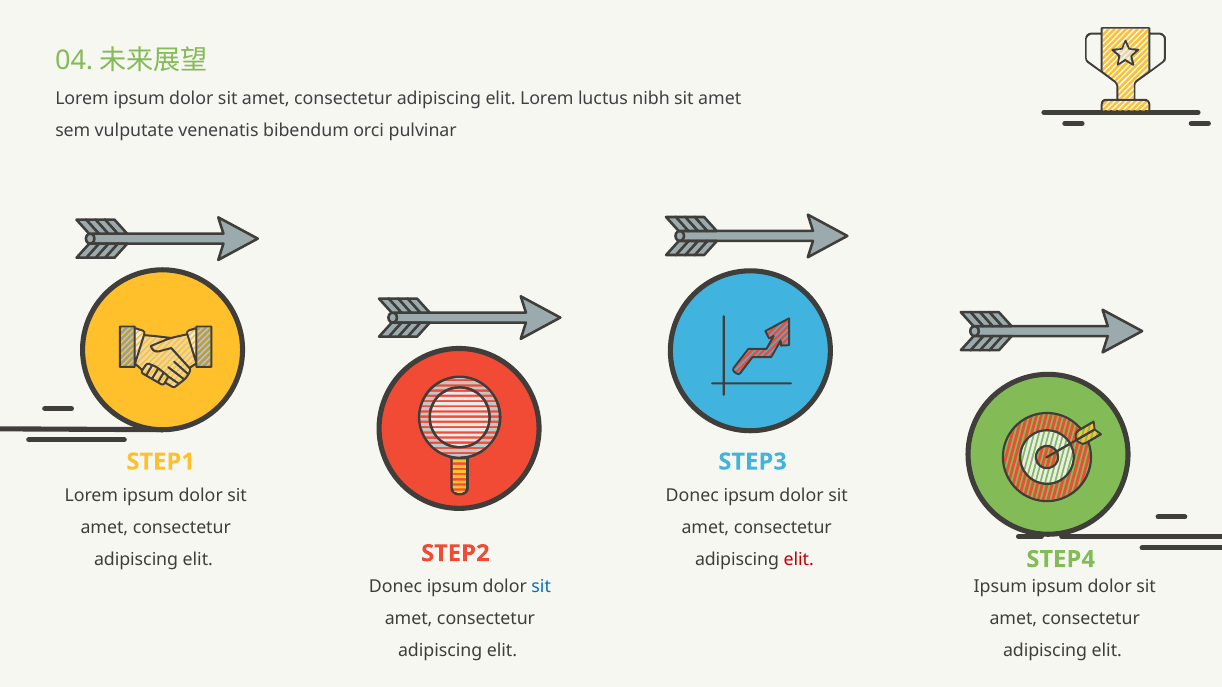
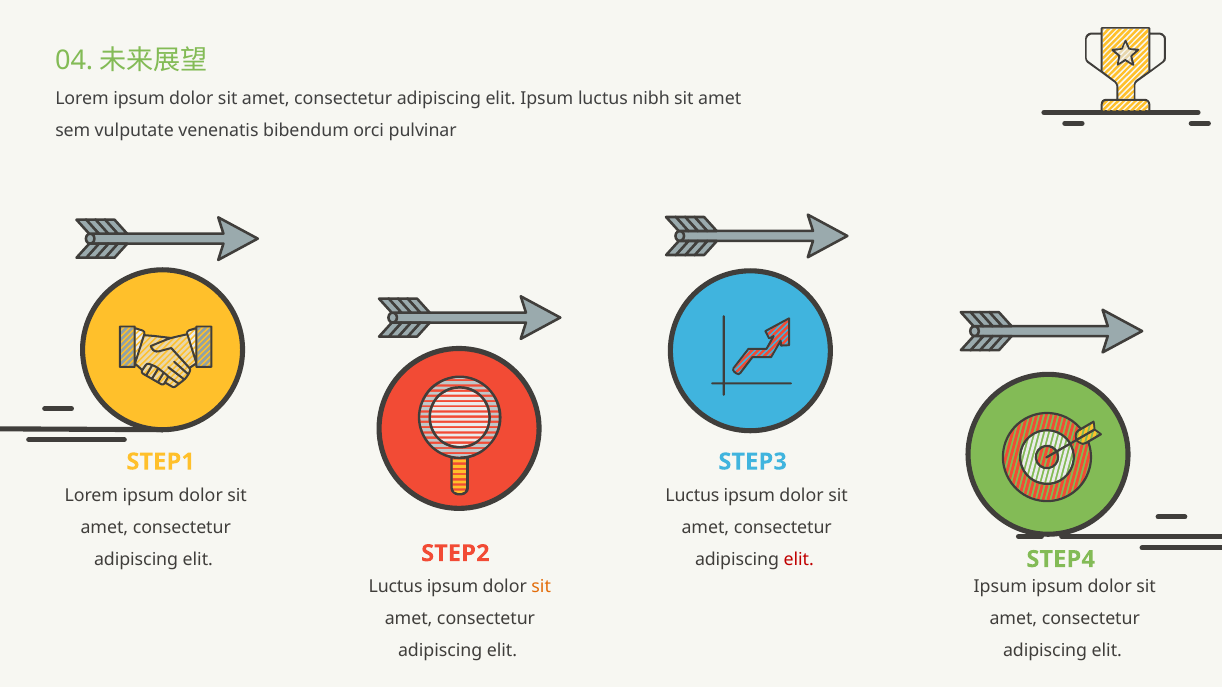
elit Lorem: Lorem -> Ipsum (547, 99)
Donec: Donec -> Luctus (692, 496)
Donec: Donec -> Luctus (396, 587)
sit colour: blue -> orange (541, 587)
